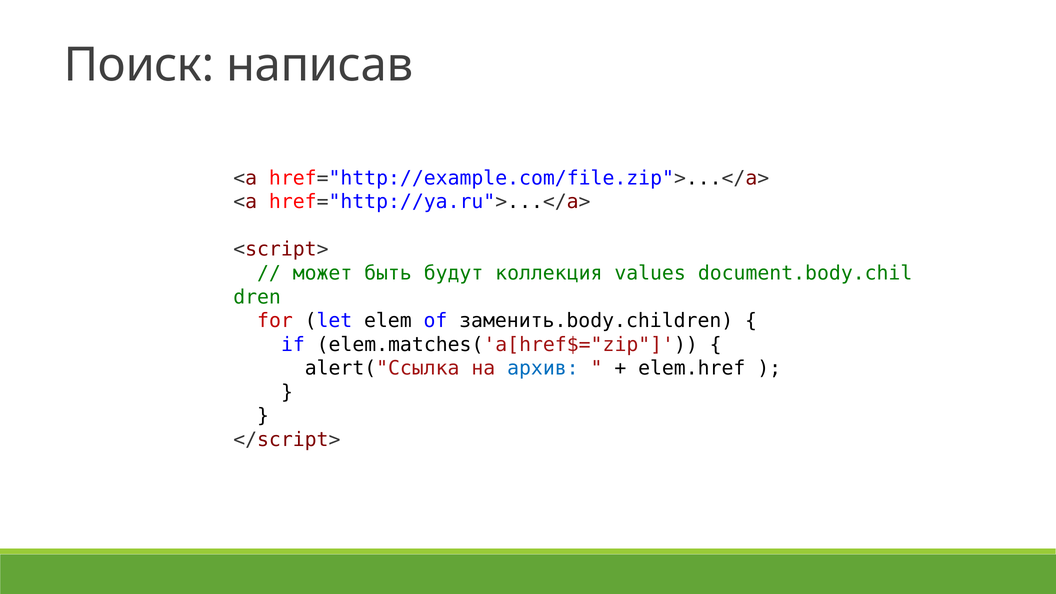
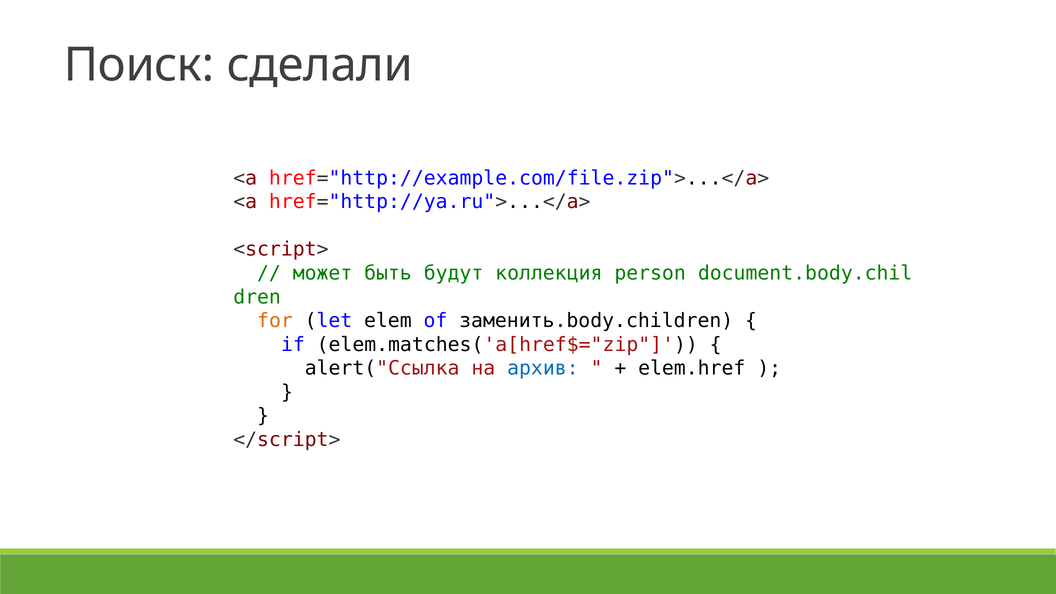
написав: написав -> сделали (320, 65)
values: values -> person (650, 273)
for colour: red -> orange (275, 321)
